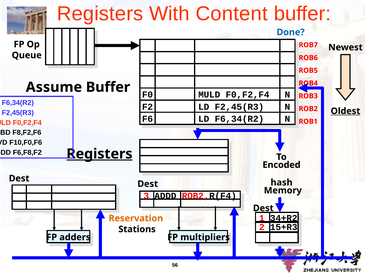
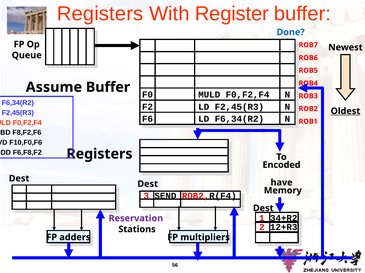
Content: Content -> Register (232, 14)
Registers underline: present -> none (99, 154)
hash: hash -> have (282, 183)
3 ADDD: ADDD -> SEND (165, 196)
Reservation colour: orange -> purple (136, 219)
15+R3: 15+R3 -> 12+R3 (284, 228)
